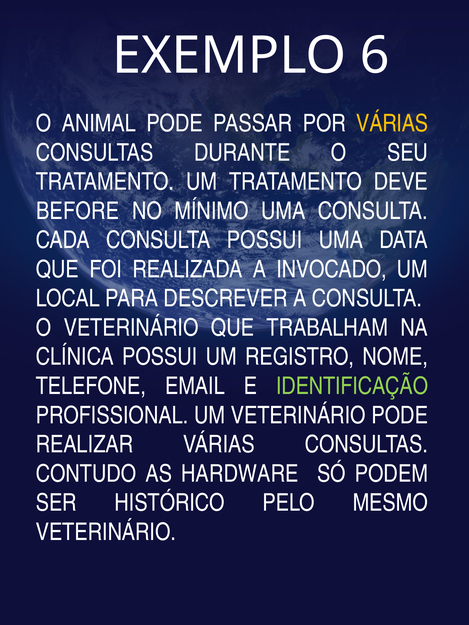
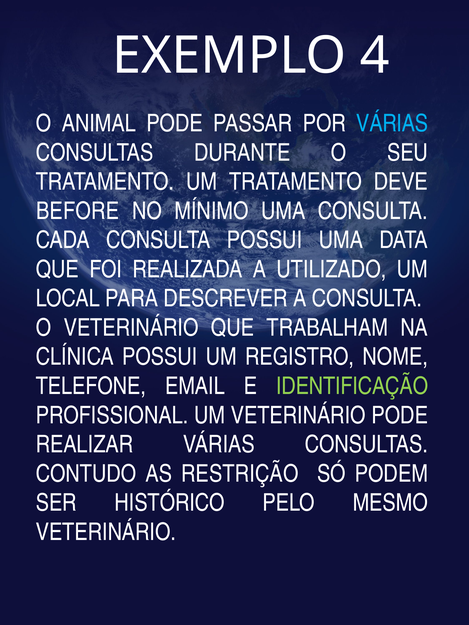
6: 6 -> 4 (375, 56)
VÁRIAS colour: yellow -> light blue (392, 124)
INVOCADO: INVOCADO -> UTILIZADO (331, 270)
HARDWARE: HARDWARE -> RESTRIÇÃO (240, 474)
